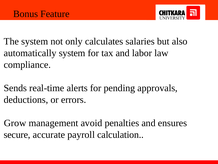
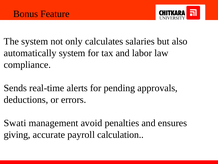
Grow: Grow -> Swati (15, 123)
secure: secure -> giving (17, 134)
